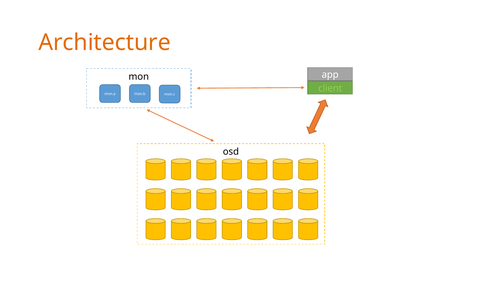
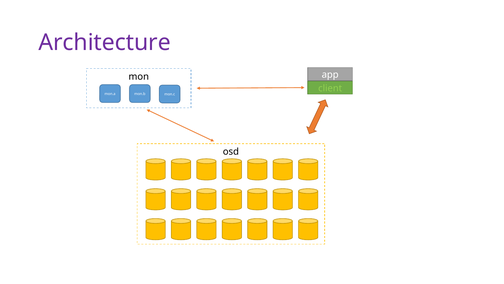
Architecture colour: orange -> purple (105, 42)
